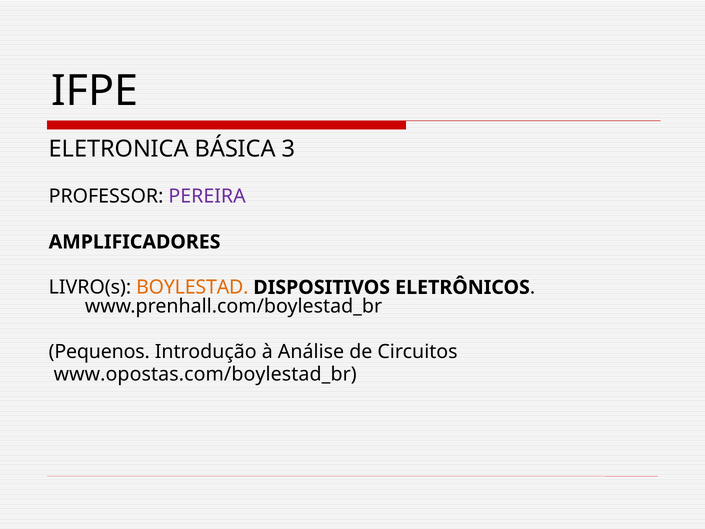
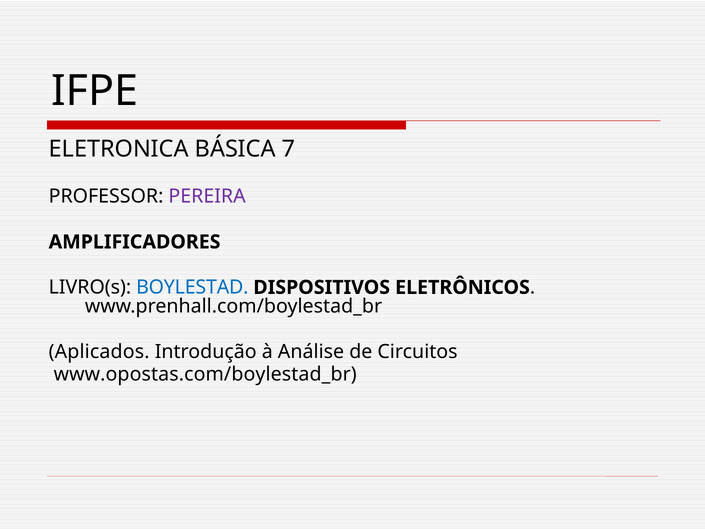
3: 3 -> 7 (289, 149)
BOYLESTAD colour: orange -> blue (192, 287)
Pequenos: Pequenos -> Aplicados (99, 352)
